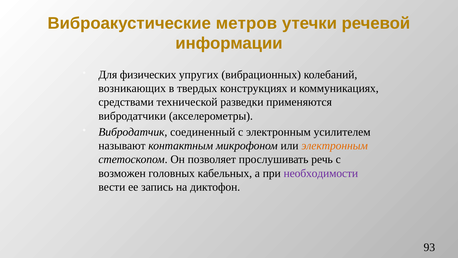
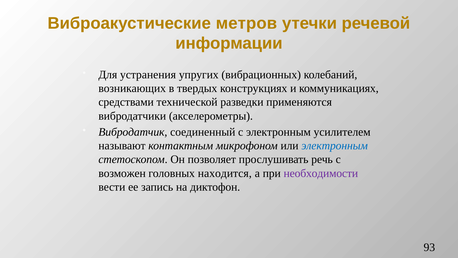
физических: физических -> устранения (148, 75)
электронным colour: orange -> blue (335, 146)
кабельных: кабельных -> находится (225, 173)
